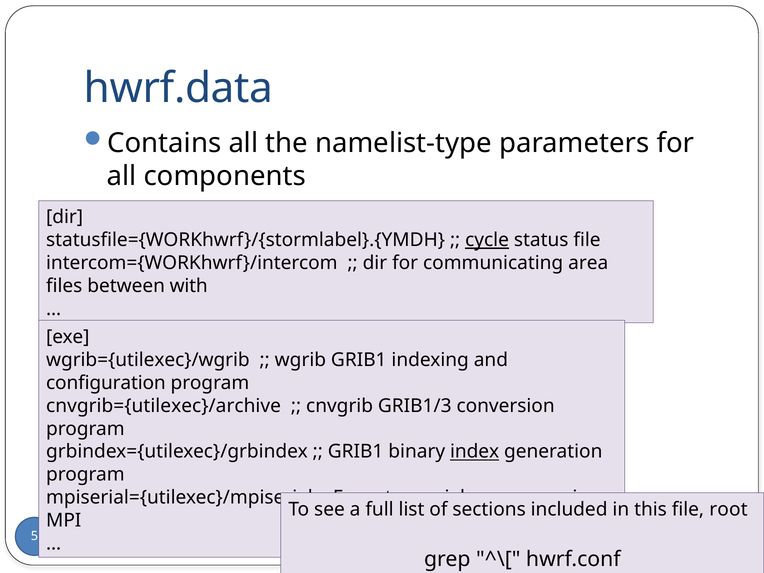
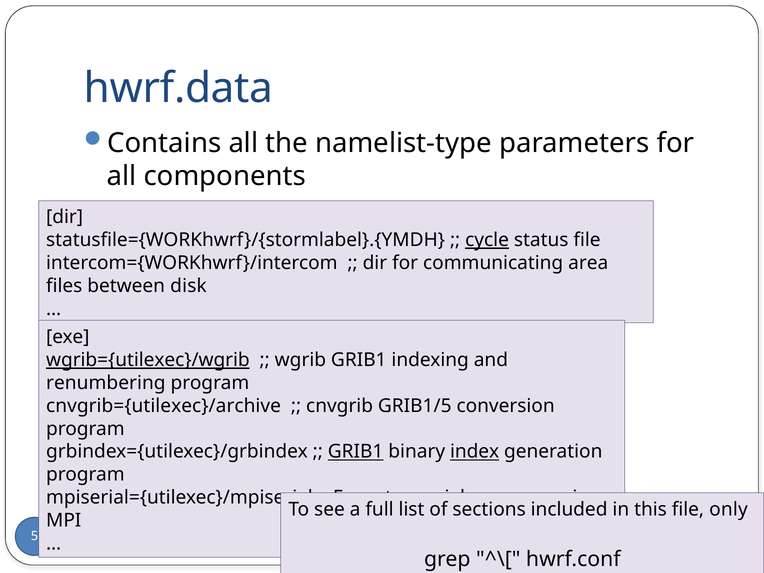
with: with -> disk (189, 286)
wgrib={utilexec}/wgrib underline: none -> present (148, 360)
configuration: configuration -> renumbering (106, 383)
GRIB1/3: GRIB1/3 -> GRIB1/5 (415, 406)
GRIB1 underline: none -> present (356, 452)
root: root -> only (729, 509)
